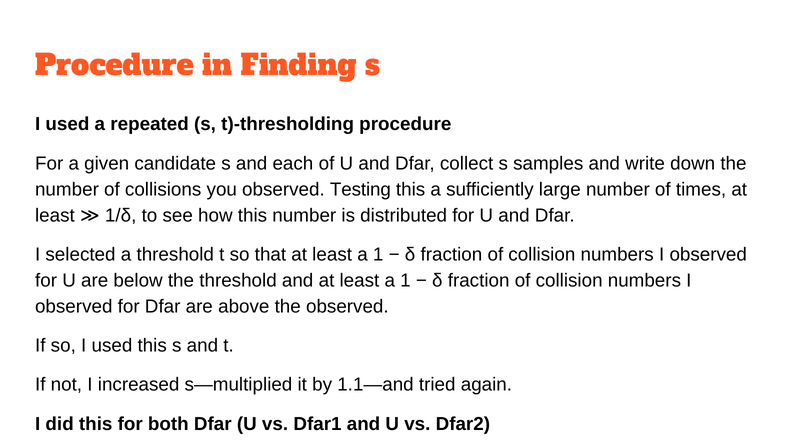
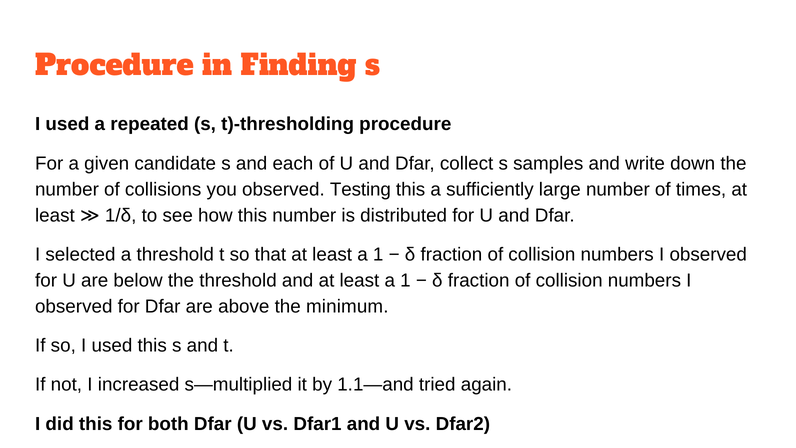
the observed: observed -> minimum (347, 306)
